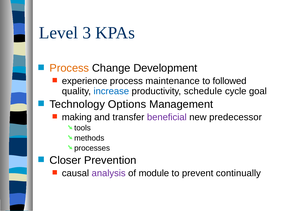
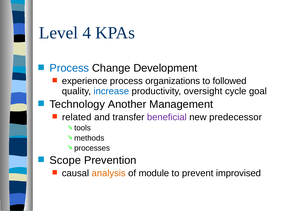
3: 3 -> 4 (87, 33)
Process colour: orange -> blue (69, 68)
maintenance: maintenance -> organizations (173, 81)
schedule: schedule -> oversight (203, 91)
Options: Options -> Another (127, 105)
making: making -> related (77, 117)
Closer: Closer -> Scope (65, 161)
analysis colour: purple -> orange (109, 174)
continually: continually -> improvised (238, 174)
